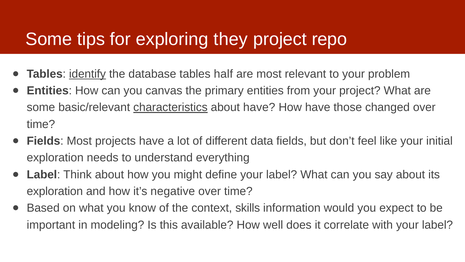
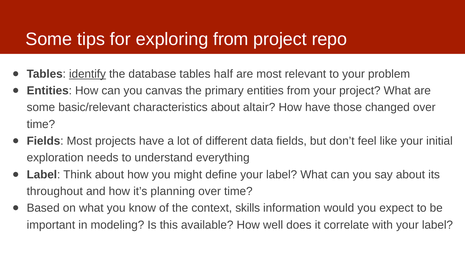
exploring they: they -> from (231, 39)
characteristics underline: present -> none (170, 107)
about have: have -> altair (259, 107)
exploration: exploration -> throughout (55, 191)
negative: negative -> planning (173, 191)
